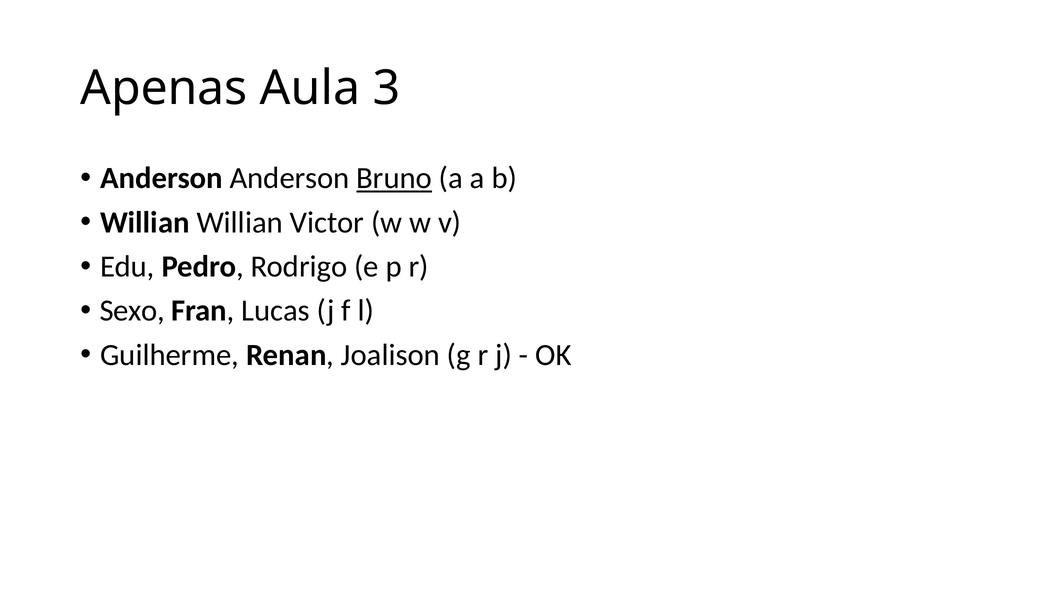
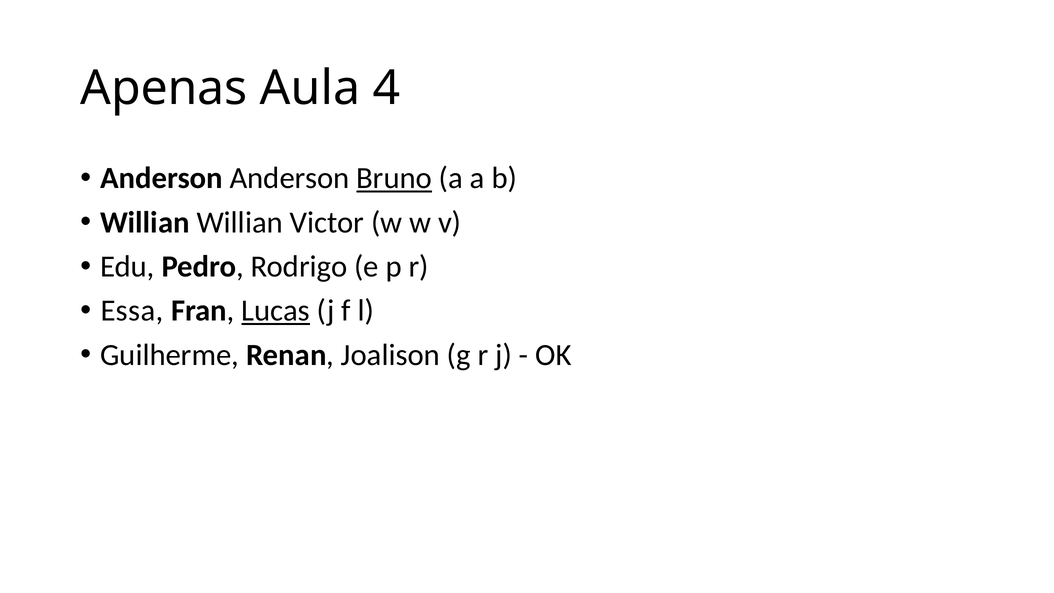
3: 3 -> 4 (386, 89)
Sexo: Sexo -> Essa (132, 311)
Lucas underline: none -> present (276, 311)
